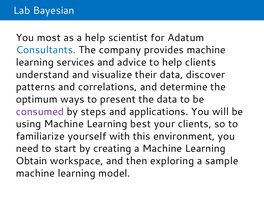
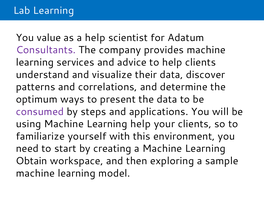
Lab Bayesian: Bayesian -> Learning (54, 10)
most: most -> value (49, 38)
Consultants colour: blue -> purple (46, 50)
Learning best: best -> help (141, 124)
